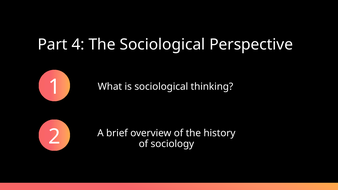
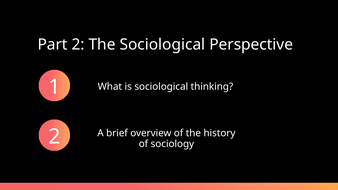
Part 4: 4 -> 2 (78, 45)
